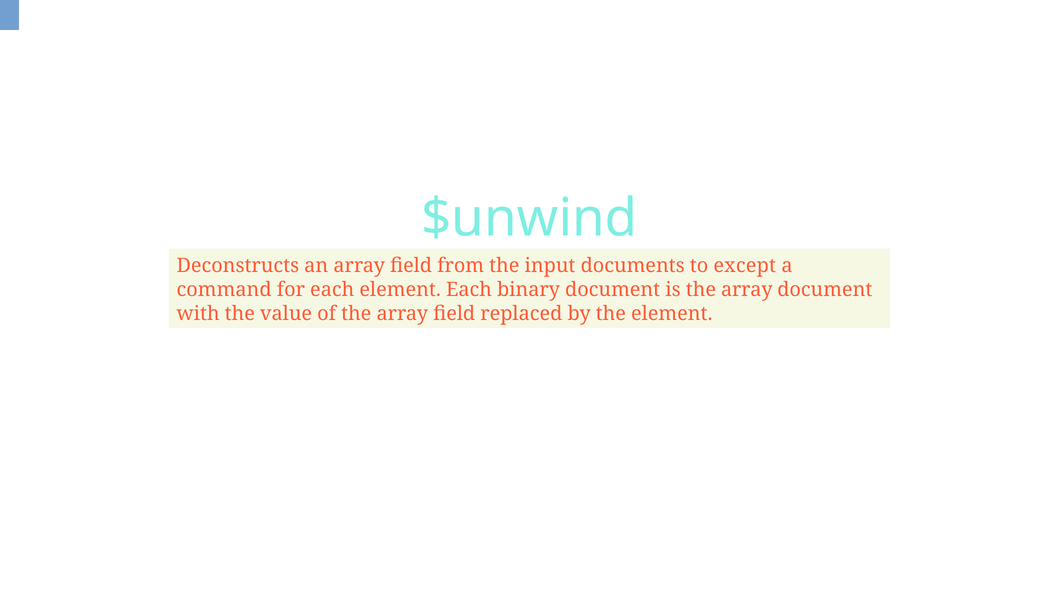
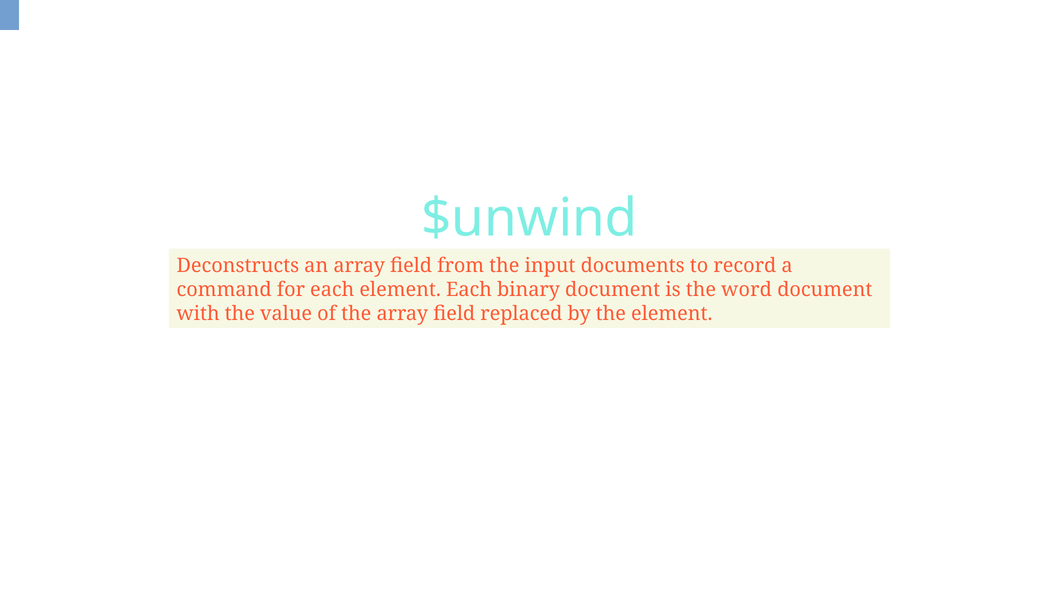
except: except -> record (745, 266)
is the array: array -> word (747, 290)
